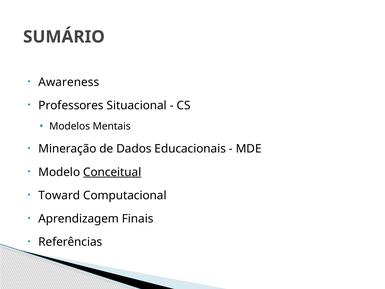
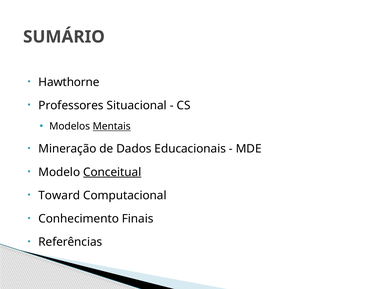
Awareness: Awareness -> Hawthorne (69, 82)
Mentais underline: none -> present (112, 126)
Aprendizagem: Aprendizagem -> Conhecimento (79, 219)
